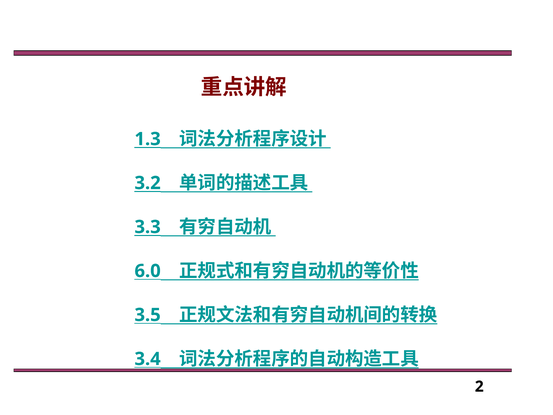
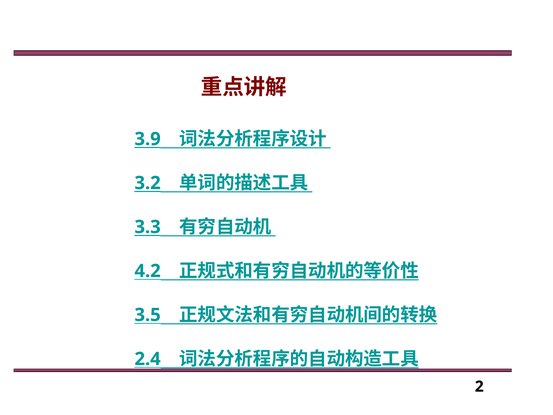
1.3: 1.3 -> 3.9 (148, 139)
6.0: 6.0 -> 4.2 (148, 271)
3.4: 3.4 -> 2.4 (148, 359)
